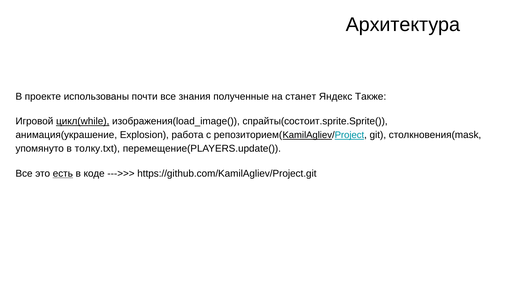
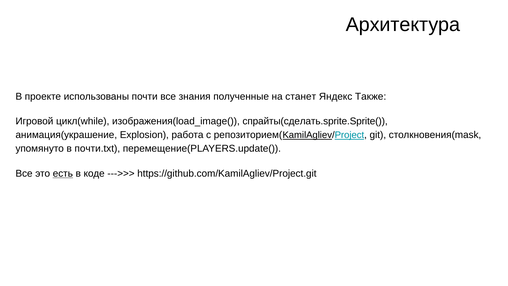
цикл(while underline: present -> none (83, 121)
спрайты(состоит.sprite.Sprite(: спрайты(состоит.sprite.Sprite( -> спрайты(сделать.sprite.Sprite( (315, 121)
толку.txt: толку.txt -> почти.txt (97, 149)
